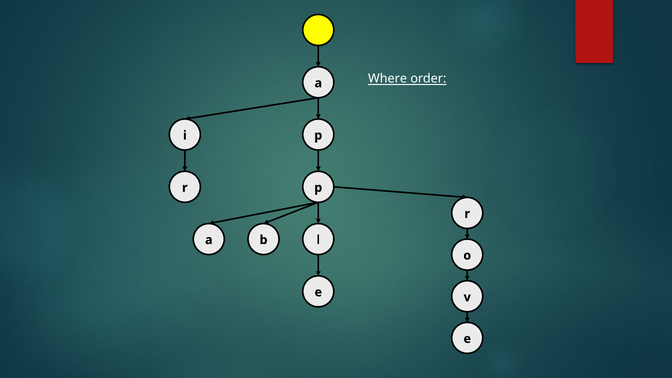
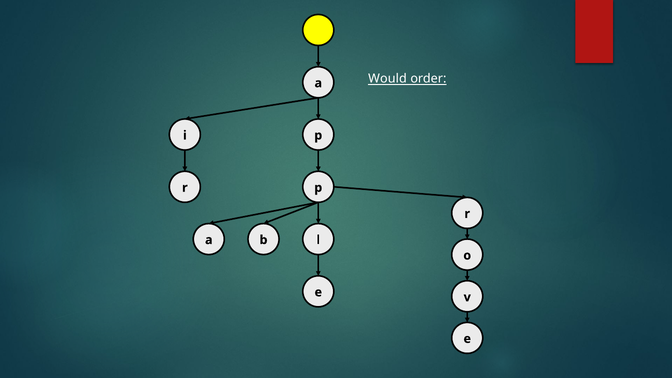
Where: Where -> Would (388, 79)
